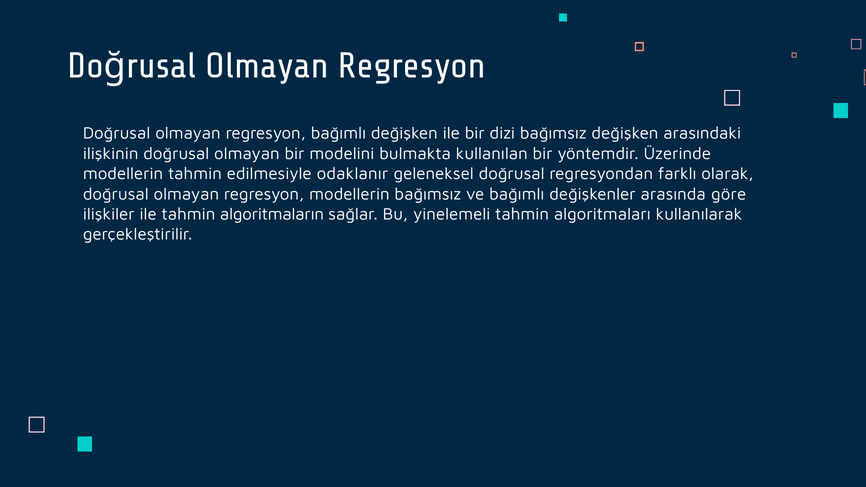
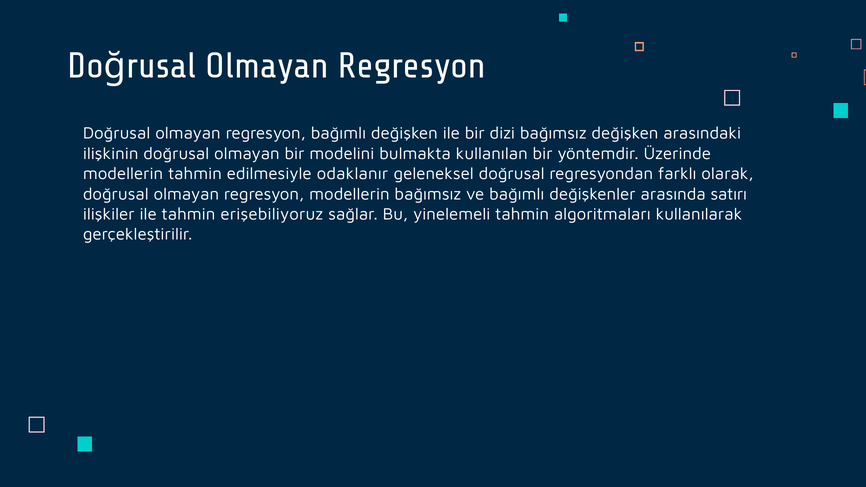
göre: göre -> satırı (729, 194)
algoritmaların: algoritmaların -> erişebiliyoruz (272, 214)
